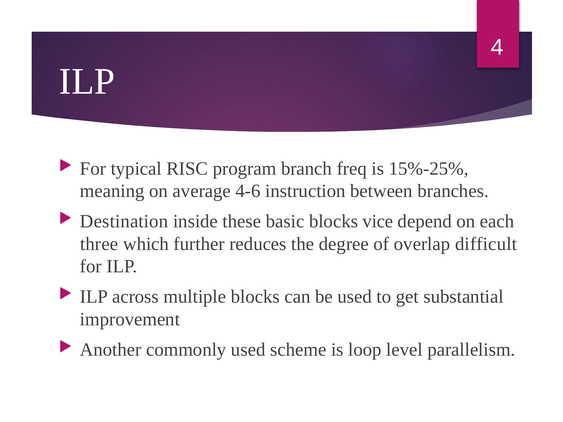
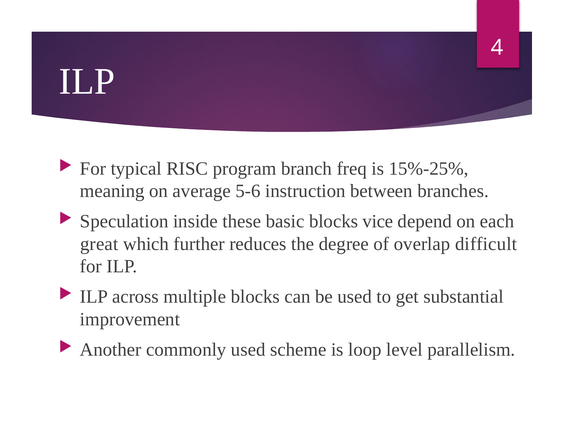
4-6: 4-6 -> 5-6 (248, 191)
Destination: Destination -> Speculation (124, 222)
three: three -> great (99, 244)
